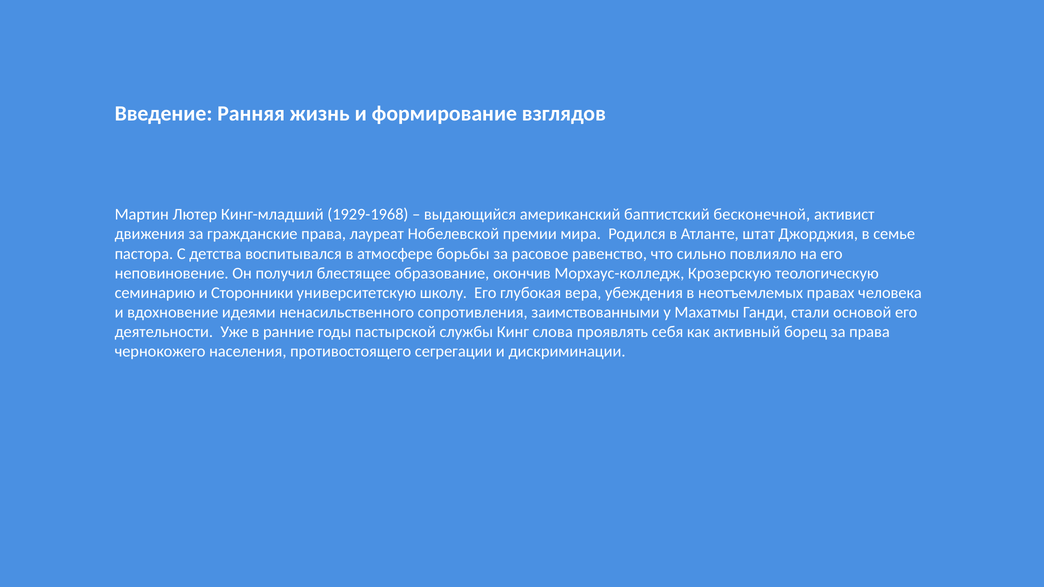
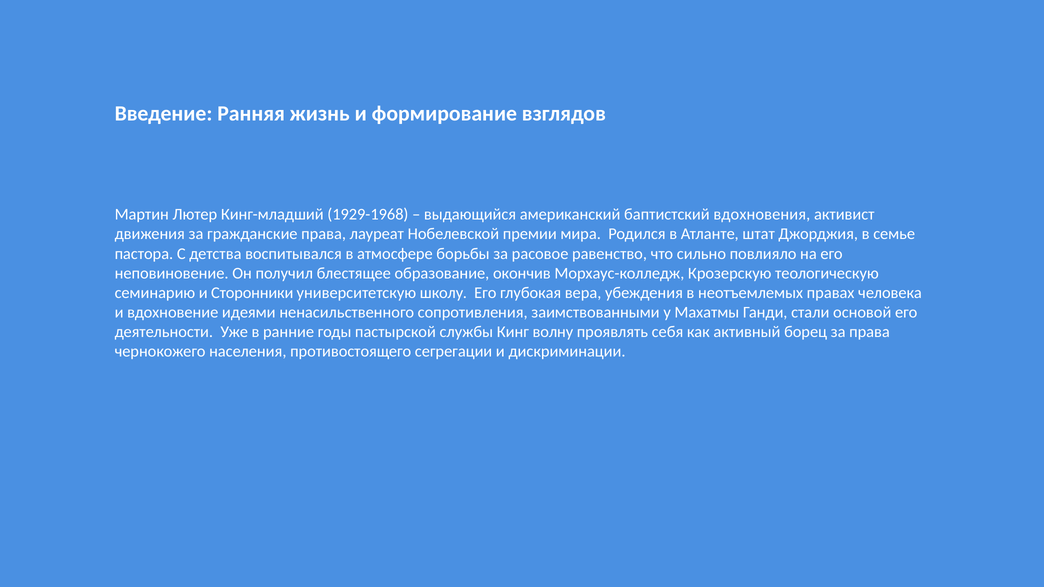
бесконечной: бесконечной -> вдохновения (762, 215)
слова: слова -> волну (553, 332)
